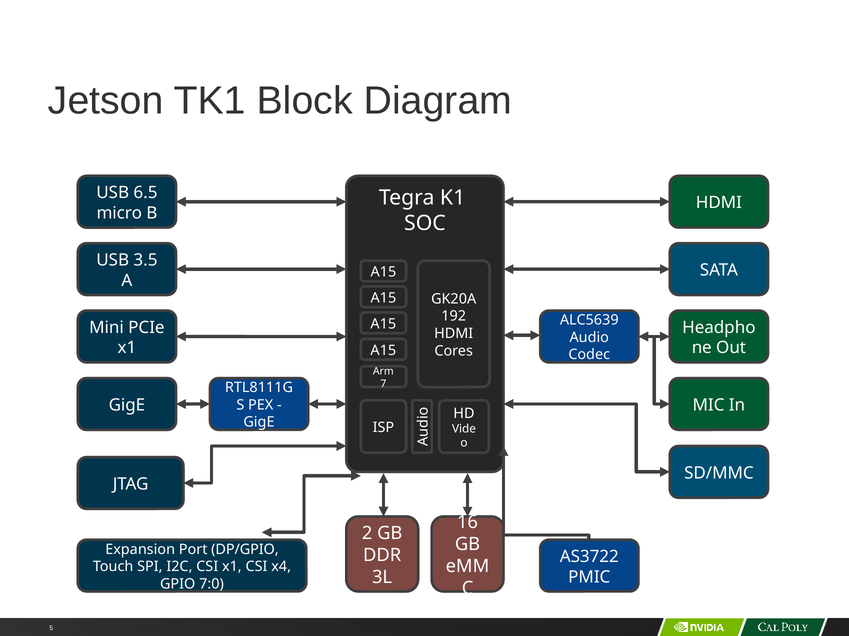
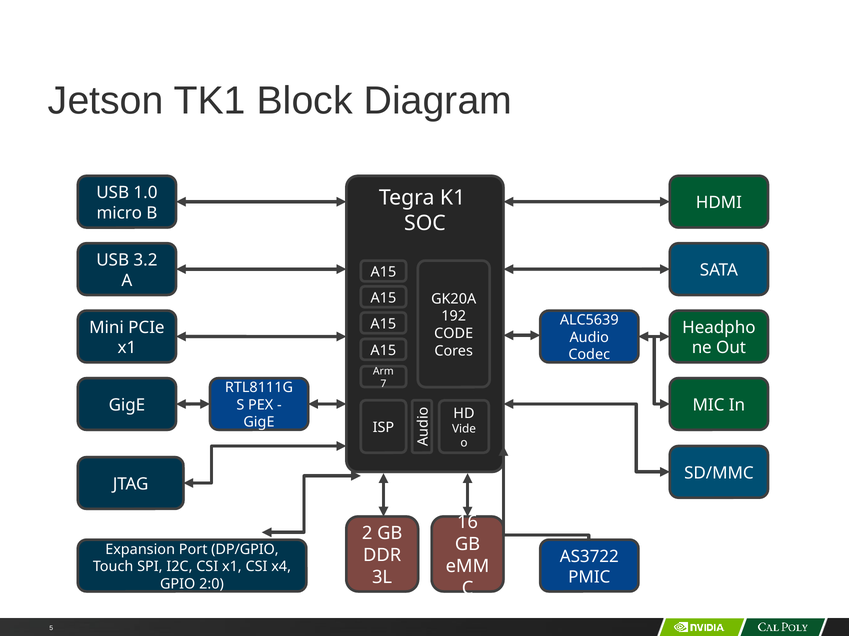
6.5: 6.5 -> 1.0 (145, 193)
3.5: 3.5 -> 3.2 (145, 260)
HDMI: HDMI -> CODE (454, 334)
7:0: 7:0 -> 2:0 (211, 585)
